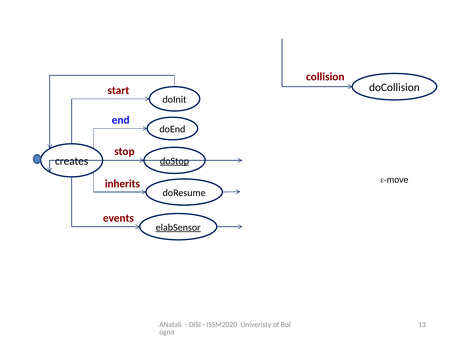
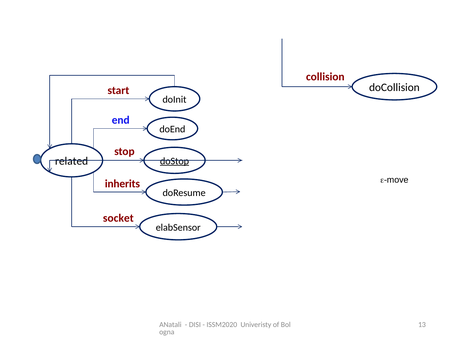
creates: creates -> related (72, 161)
events: events -> socket (118, 218)
elabSensor underline: present -> none (178, 227)
